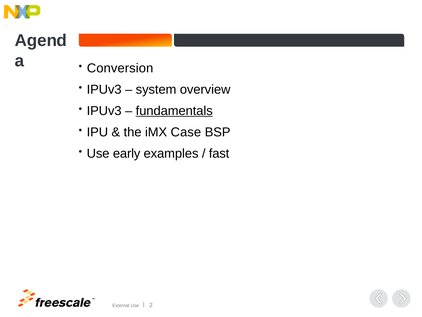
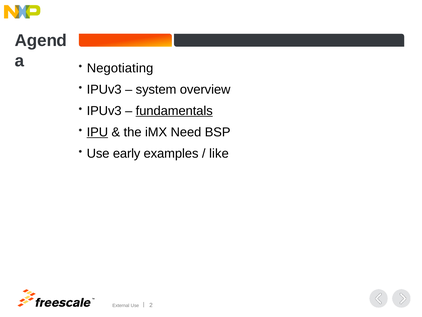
Conversion: Conversion -> Negotiating (120, 68)
IPU underline: none -> present (97, 132)
Case: Case -> Need (186, 132)
fast: fast -> like (219, 153)
